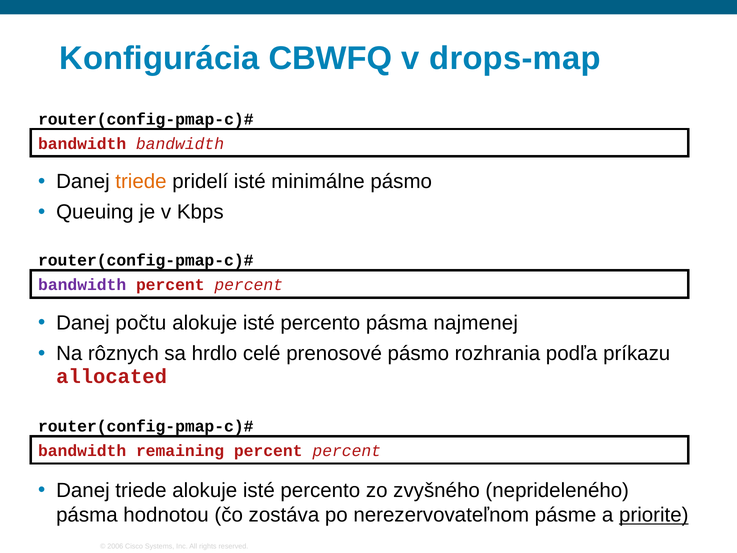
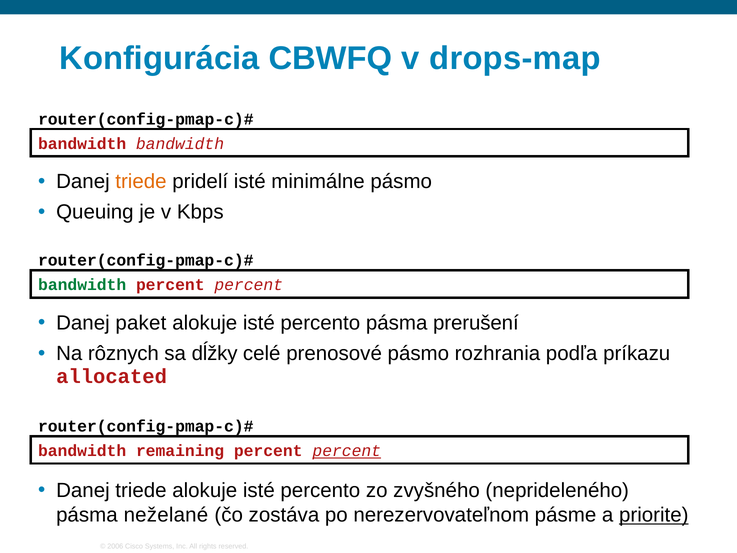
bandwidth colour: purple -> green (82, 285)
počtu: počtu -> paket (141, 323)
najmenej: najmenej -> prerušení (476, 323)
hrdlo: hrdlo -> dĺžky (215, 353)
percent underline: none -> present (347, 451)
hodnotou: hodnotou -> neželané (166, 515)
